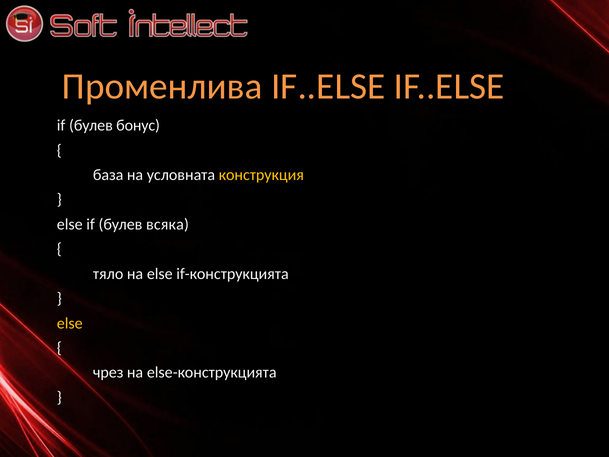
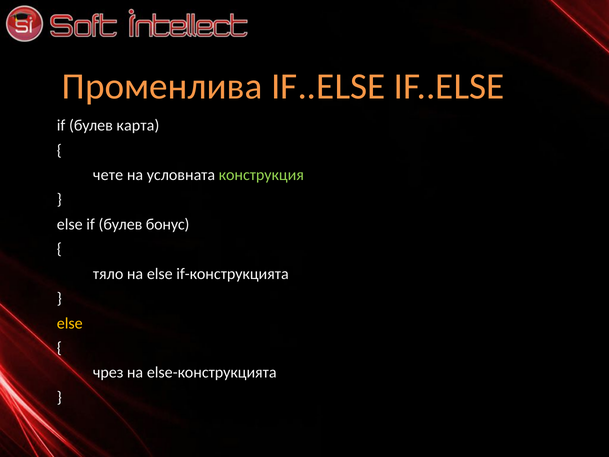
бонус: бонус -> карта (138, 125)
база: база -> чете (108, 175)
конструкция colour: yellow -> light green (261, 175)
всяка: всяка -> бонус (168, 224)
